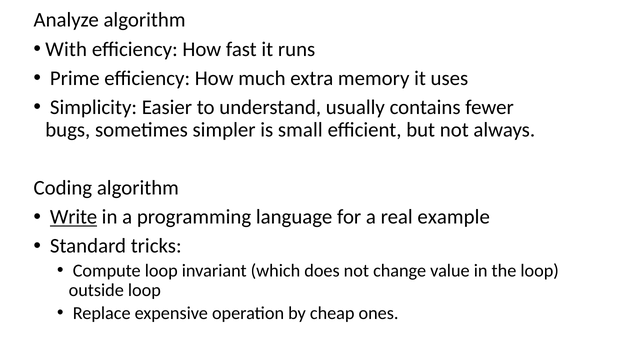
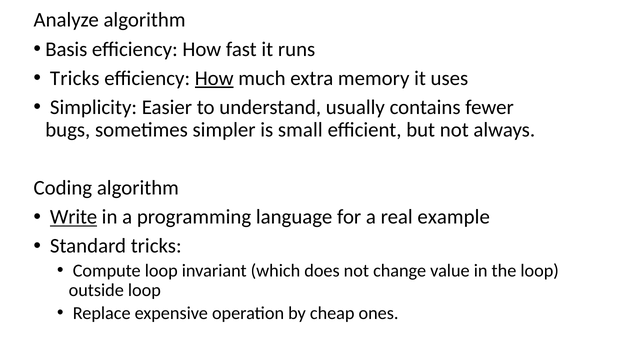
With: With -> Basis (66, 49)
Prime: Prime -> Tricks (75, 78)
How underline: none -> present (214, 78)
